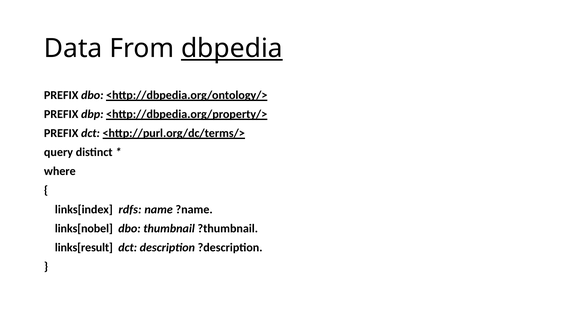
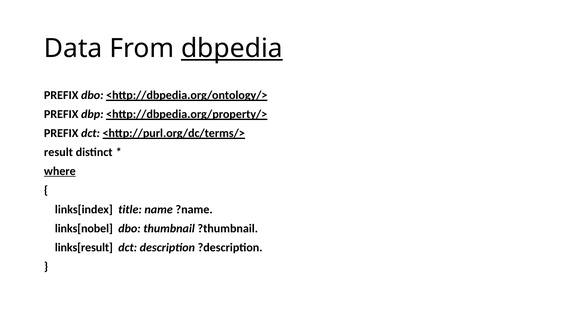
query: query -> result (58, 152)
where underline: none -> present (60, 171)
rdfs: rdfs -> title (130, 209)
